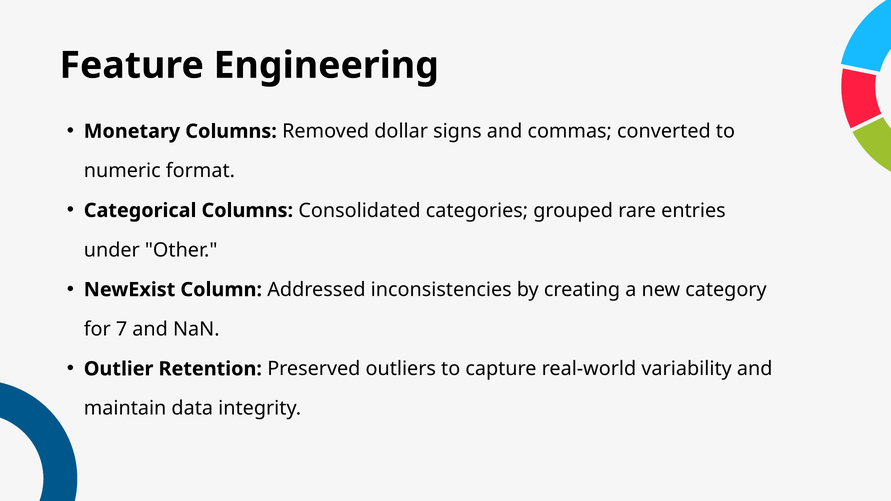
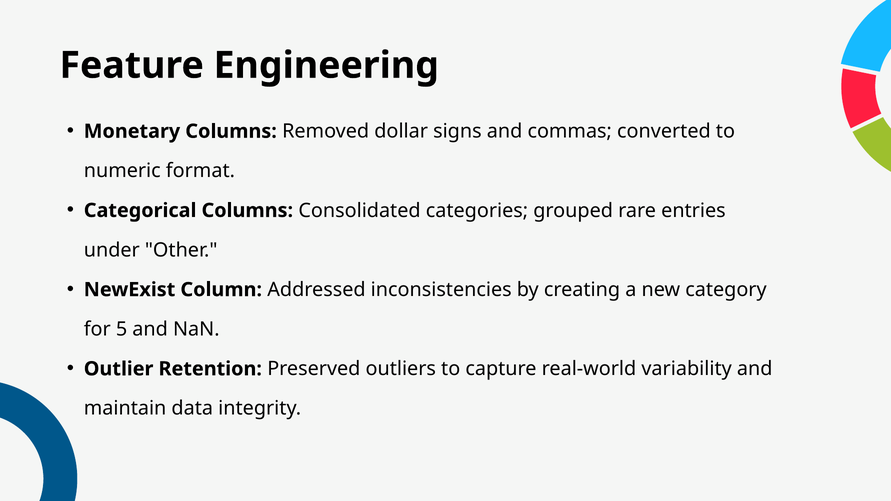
7: 7 -> 5 (122, 329)
